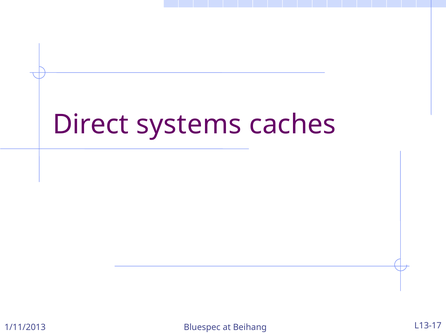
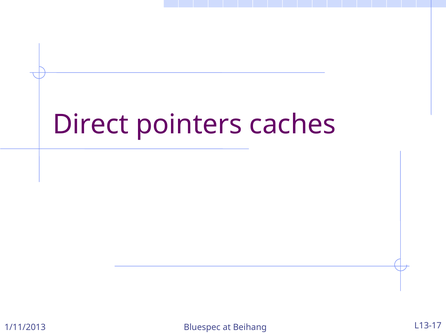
systems: systems -> pointers (189, 125)
